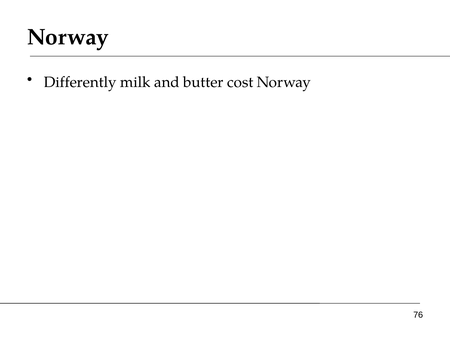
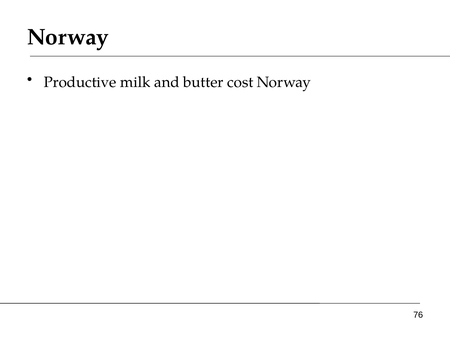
Differently: Differently -> Productive (80, 82)
